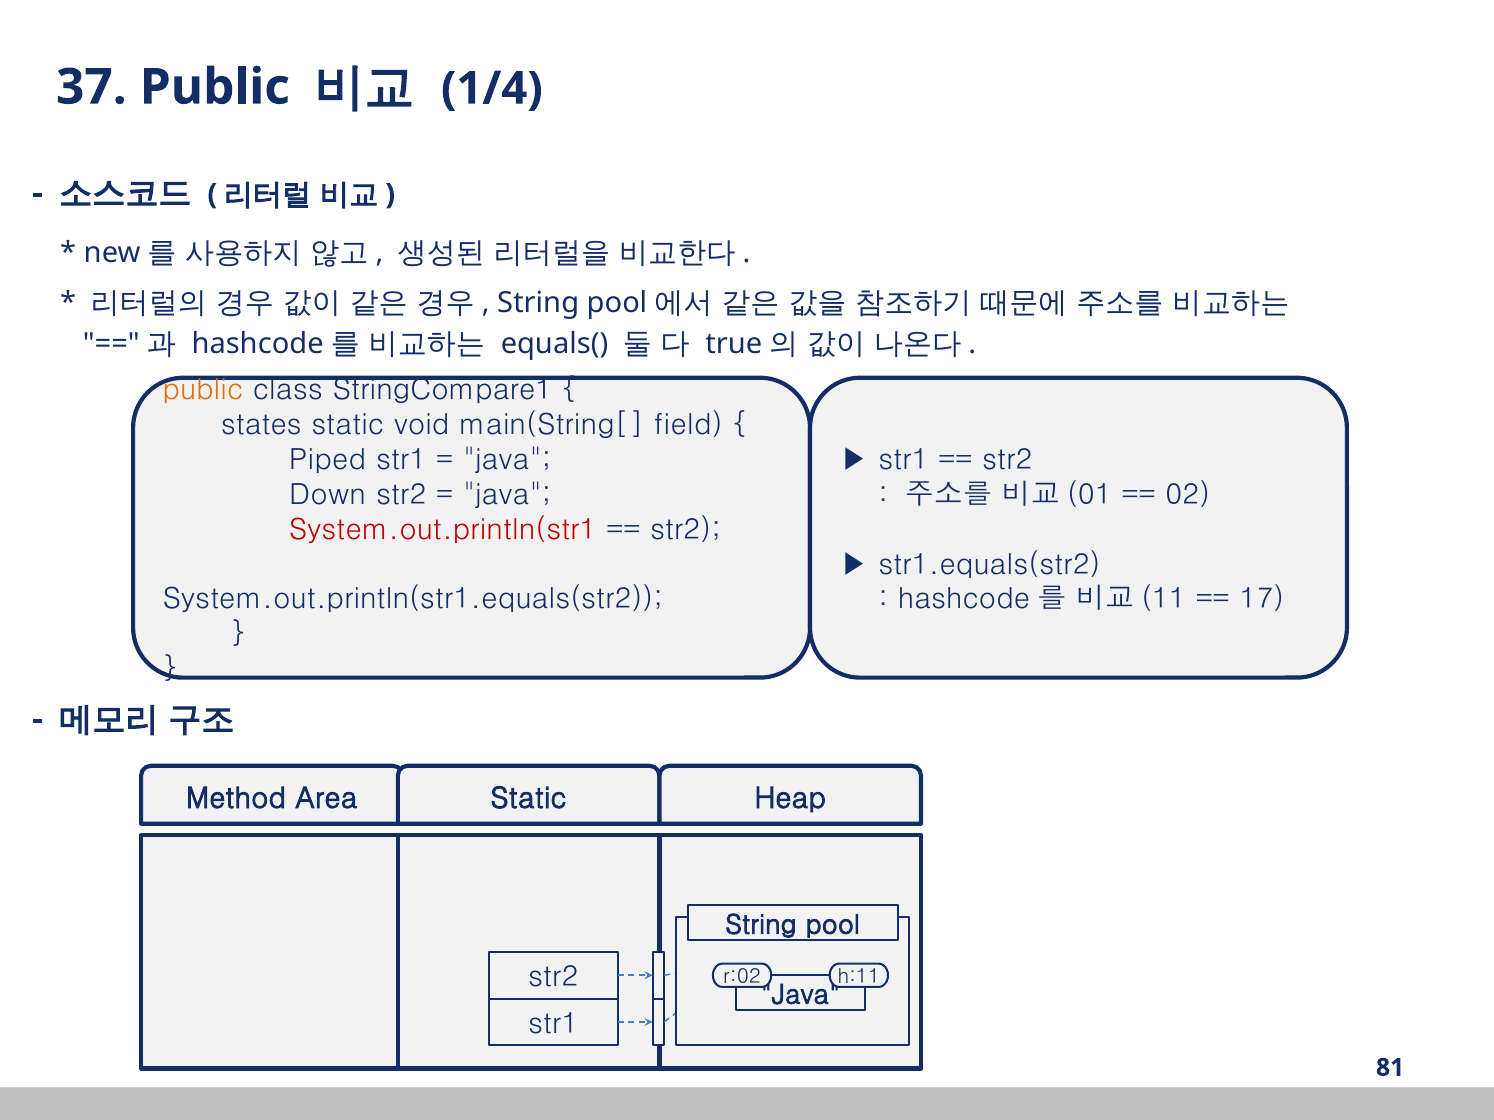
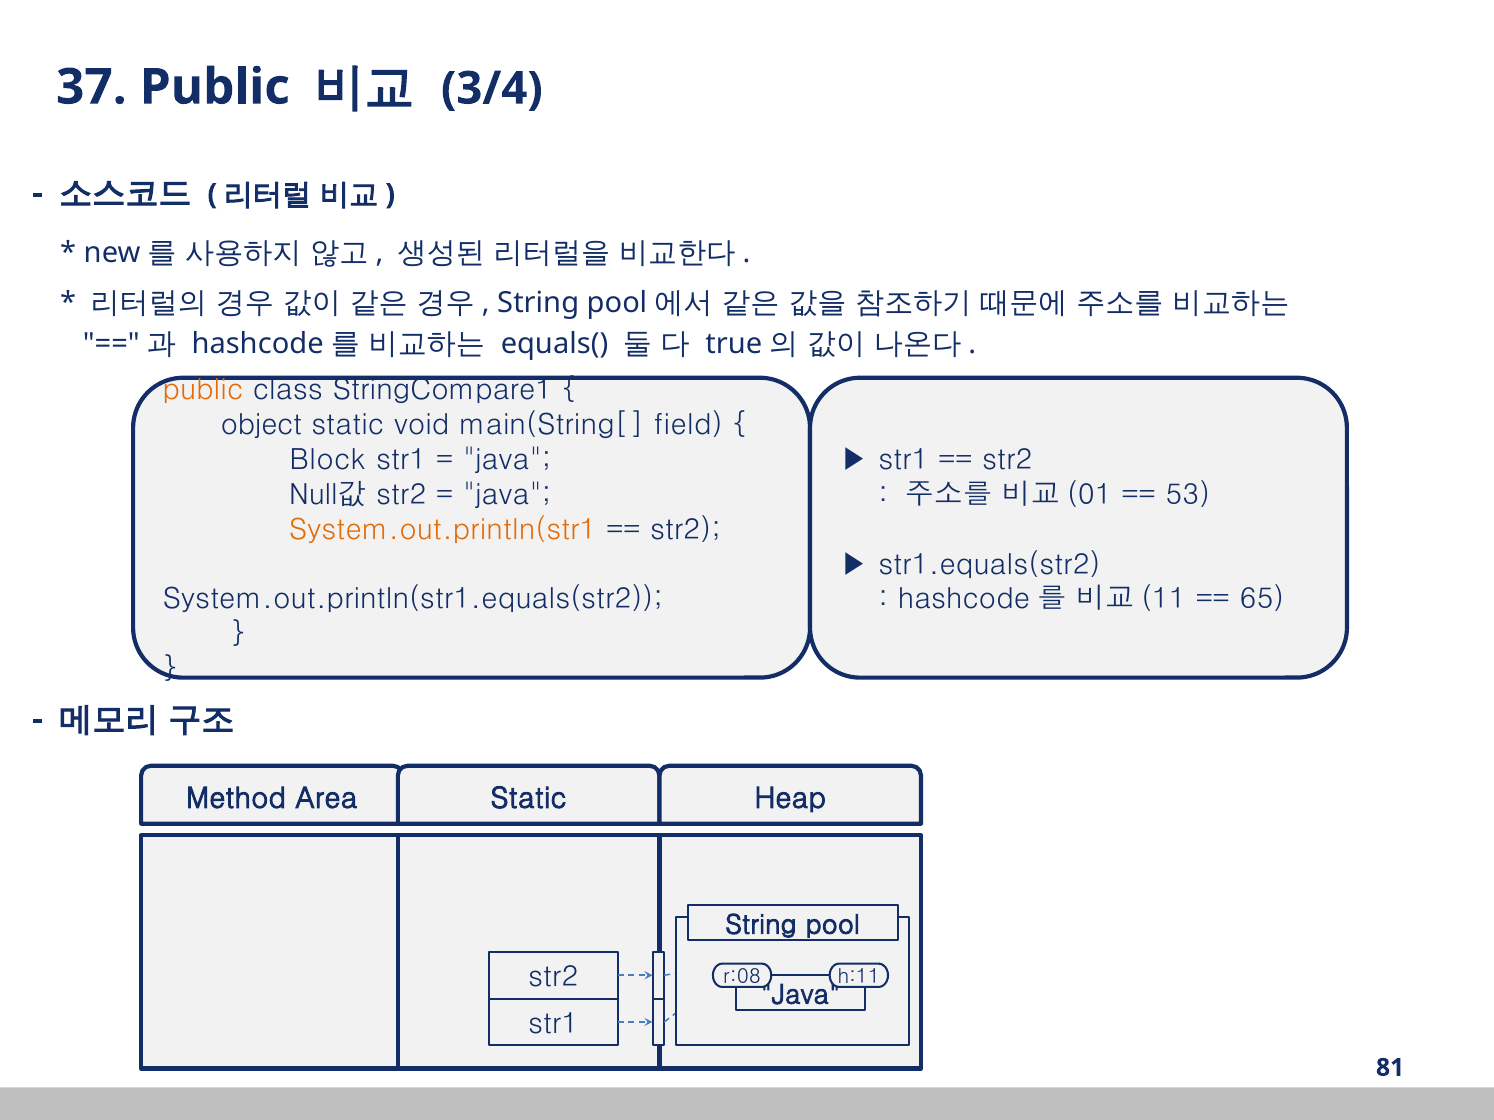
1/4: 1/4 -> 3/4 (492, 89)
states: states -> object (261, 425)
Piped: Piped -> Block (327, 460)
Down: Down -> Null값 (328, 495)
02: 02 -> 53 (1188, 495)
System.out.println(str1 colour: red -> orange (443, 530)
17: 17 -> 65 (1262, 600)
r:02: r:02 -> r:08 (742, 977)
